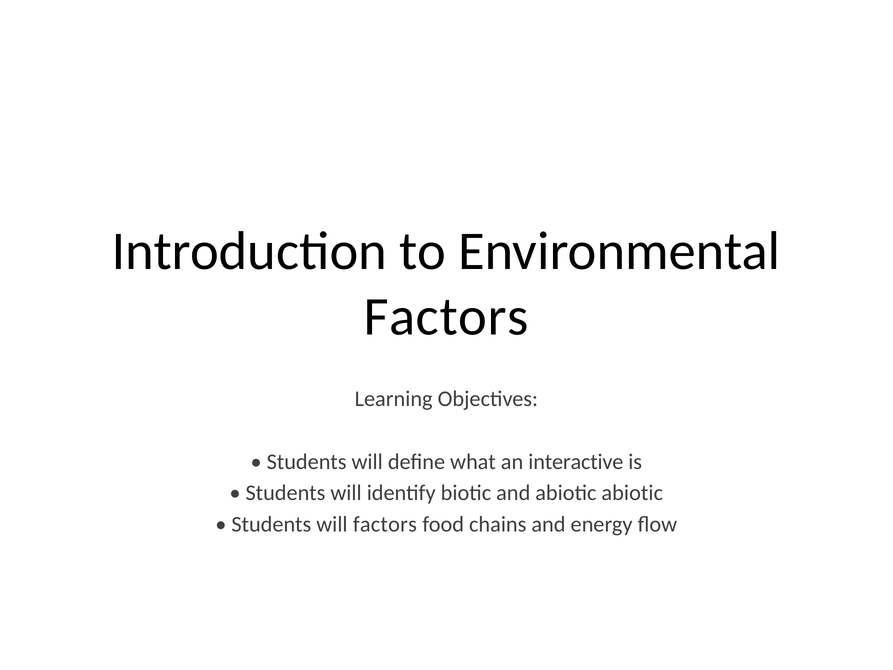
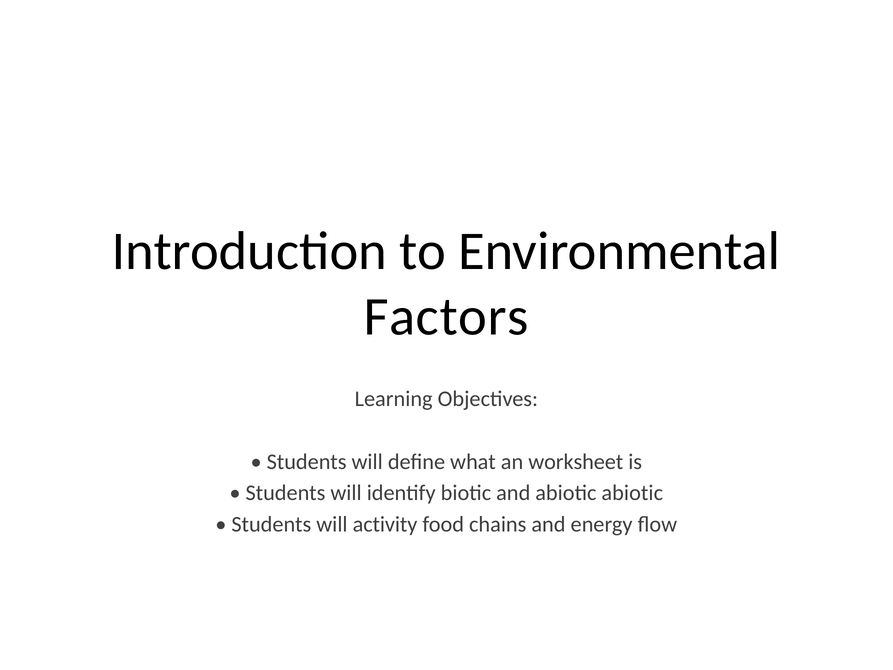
interactive: interactive -> worksheet (576, 461)
will factors: factors -> activity (385, 524)
